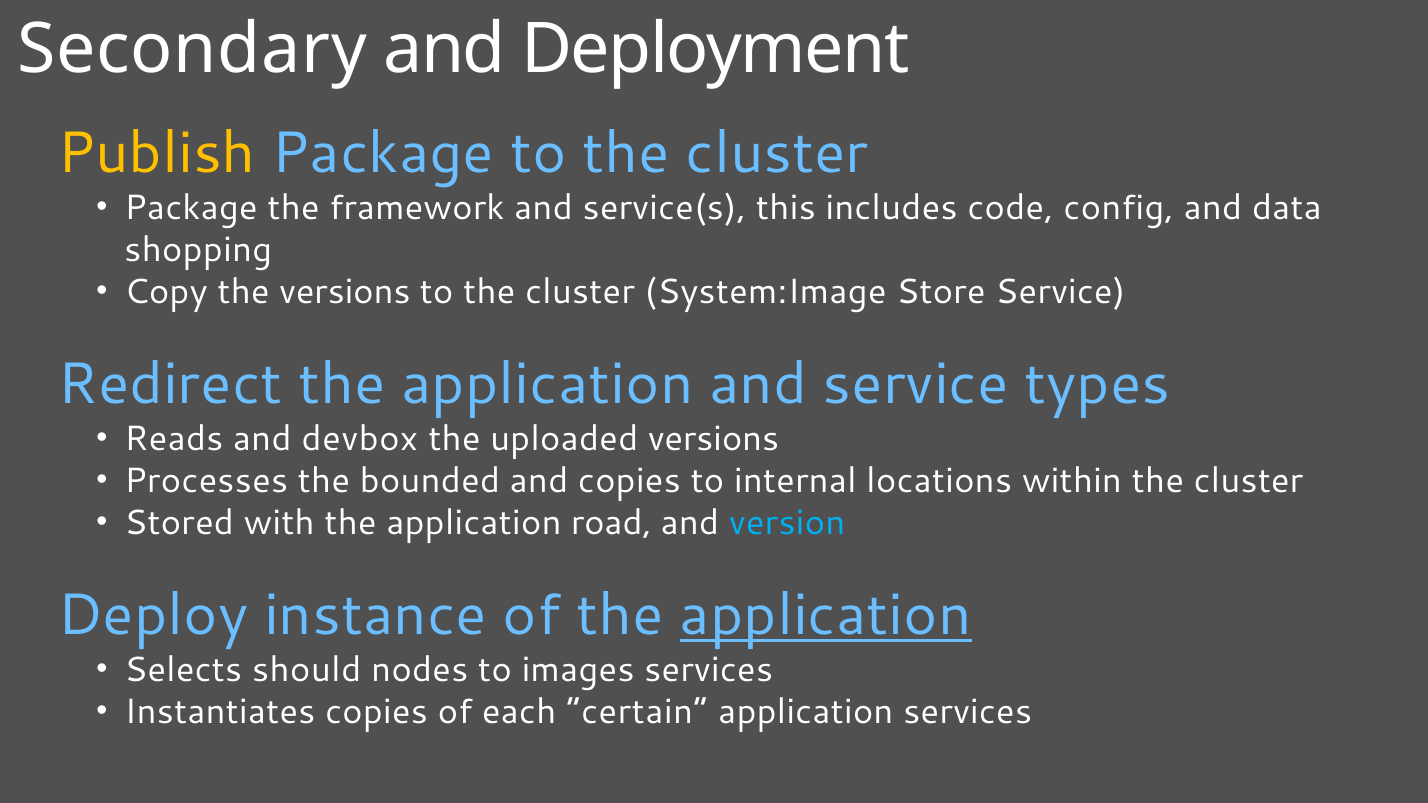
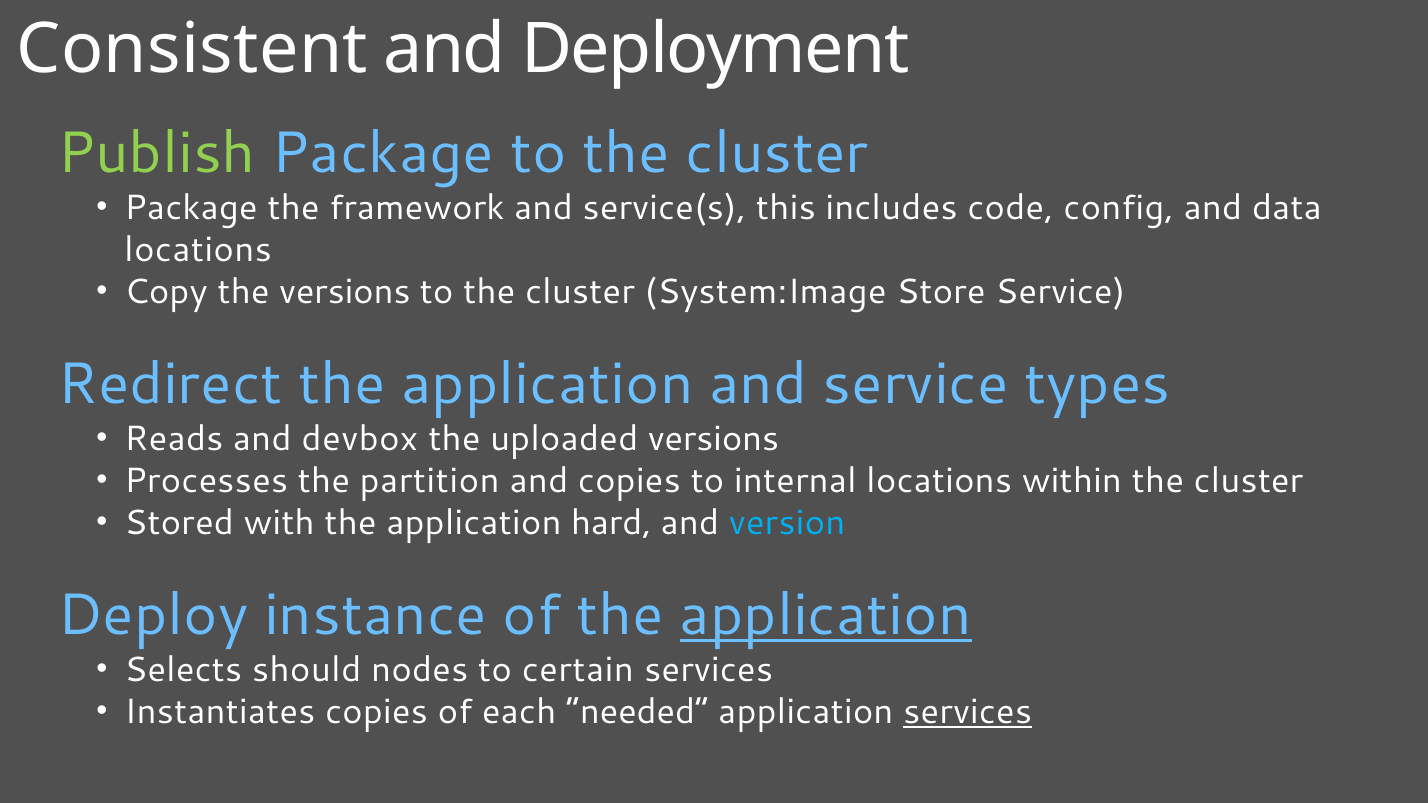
Secondary: Secondary -> Consistent (192, 49)
Publish colour: yellow -> light green (156, 154)
shopping: shopping -> locations (198, 250)
bounded: bounded -> partition (430, 481)
road: road -> hard (611, 523)
images: images -> certain (578, 670)
certain: certain -> needed (638, 712)
services underline: none -> present (968, 712)
